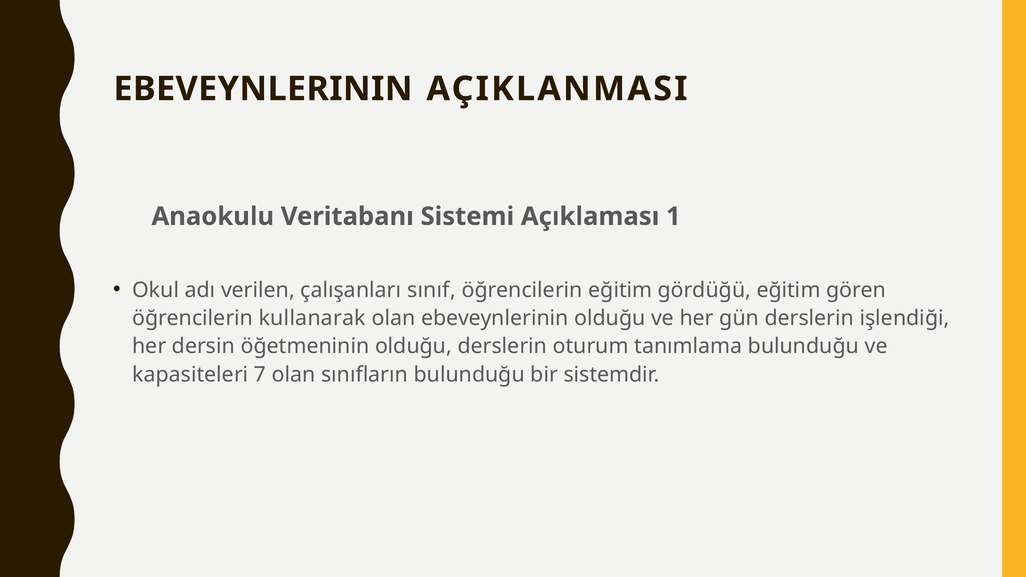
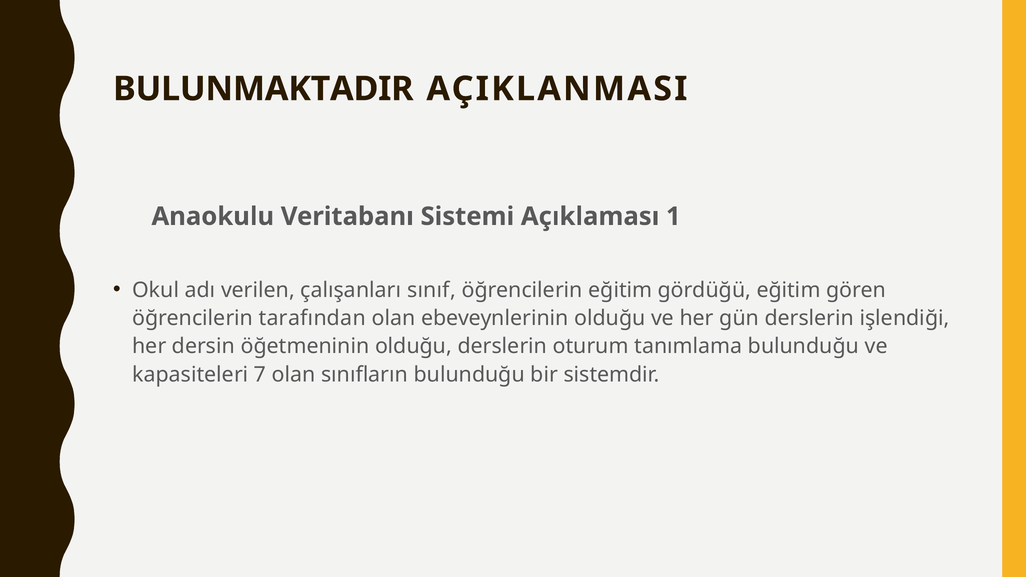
EBEVEYNLERININ: EBEVEYNLERININ -> BULUNMAKTADIR (263, 89)
kullanarak: kullanarak -> tarafından (312, 318)
